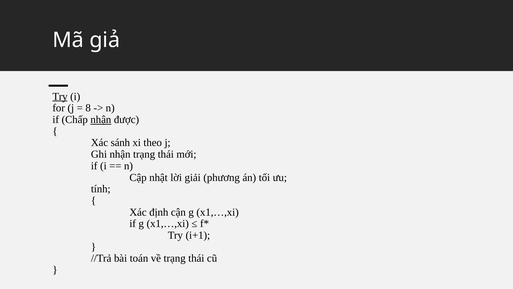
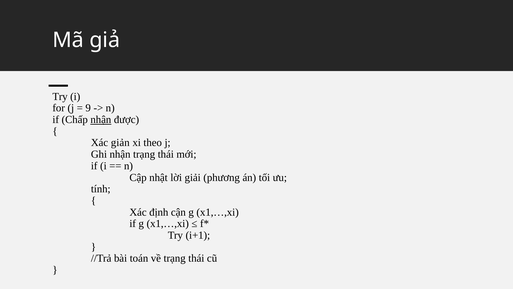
Try underline: present -> none (60, 96)
8: 8 -> 9 (88, 108)
sánh: sánh -> giản (120, 143)
